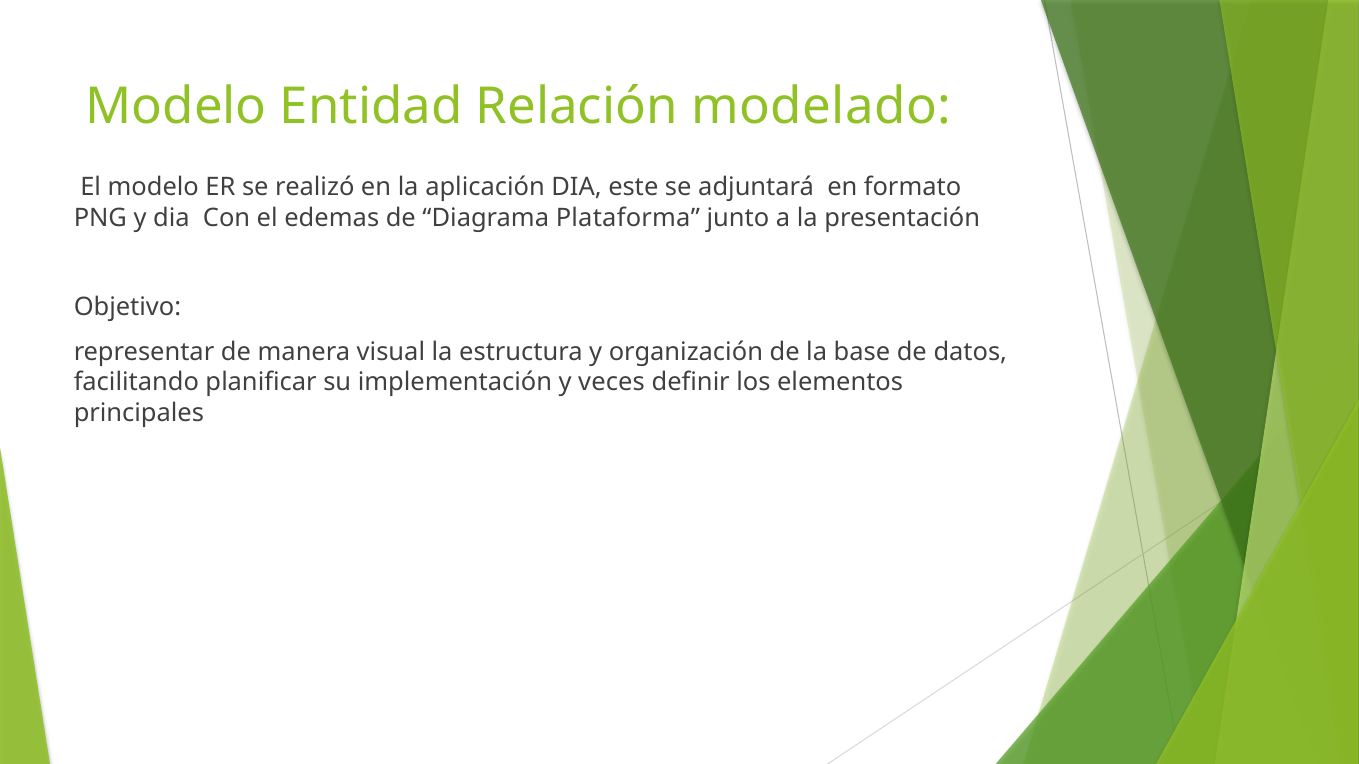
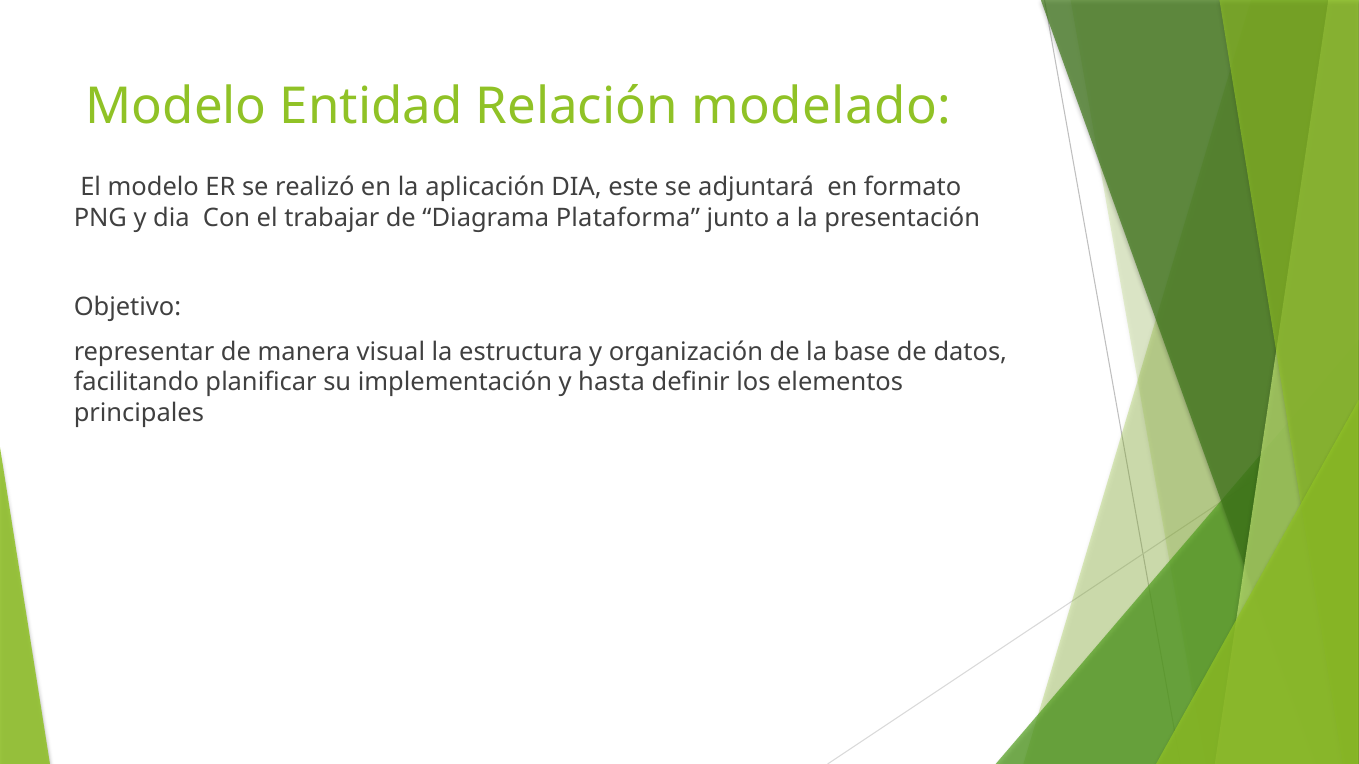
edemas: edemas -> trabajar (332, 218)
veces: veces -> hasta (611, 383)
